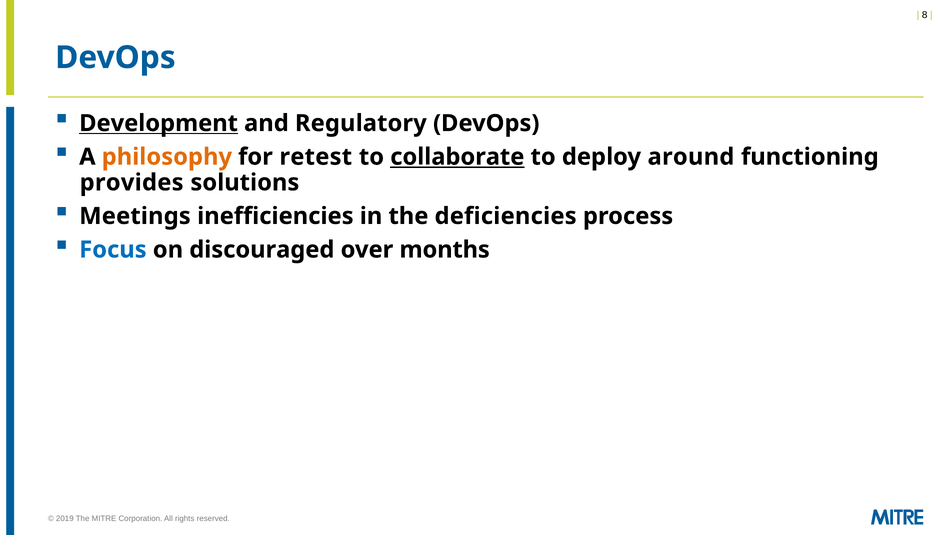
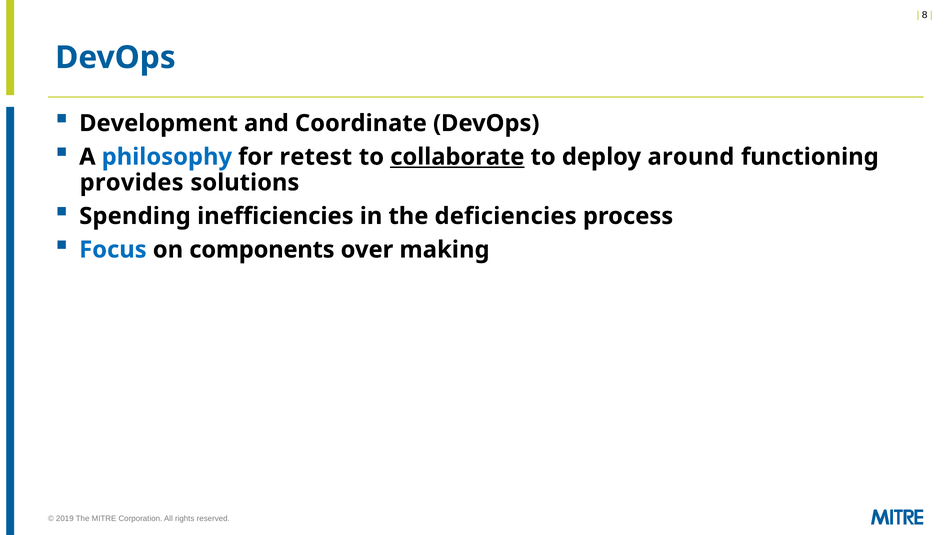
Development underline: present -> none (159, 123)
Regulatory: Regulatory -> Coordinate (361, 123)
philosophy colour: orange -> blue (167, 157)
Meetings: Meetings -> Spending (135, 216)
discouraged: discouraged -> components (262, 249)
months: months -> making (445, 249)
